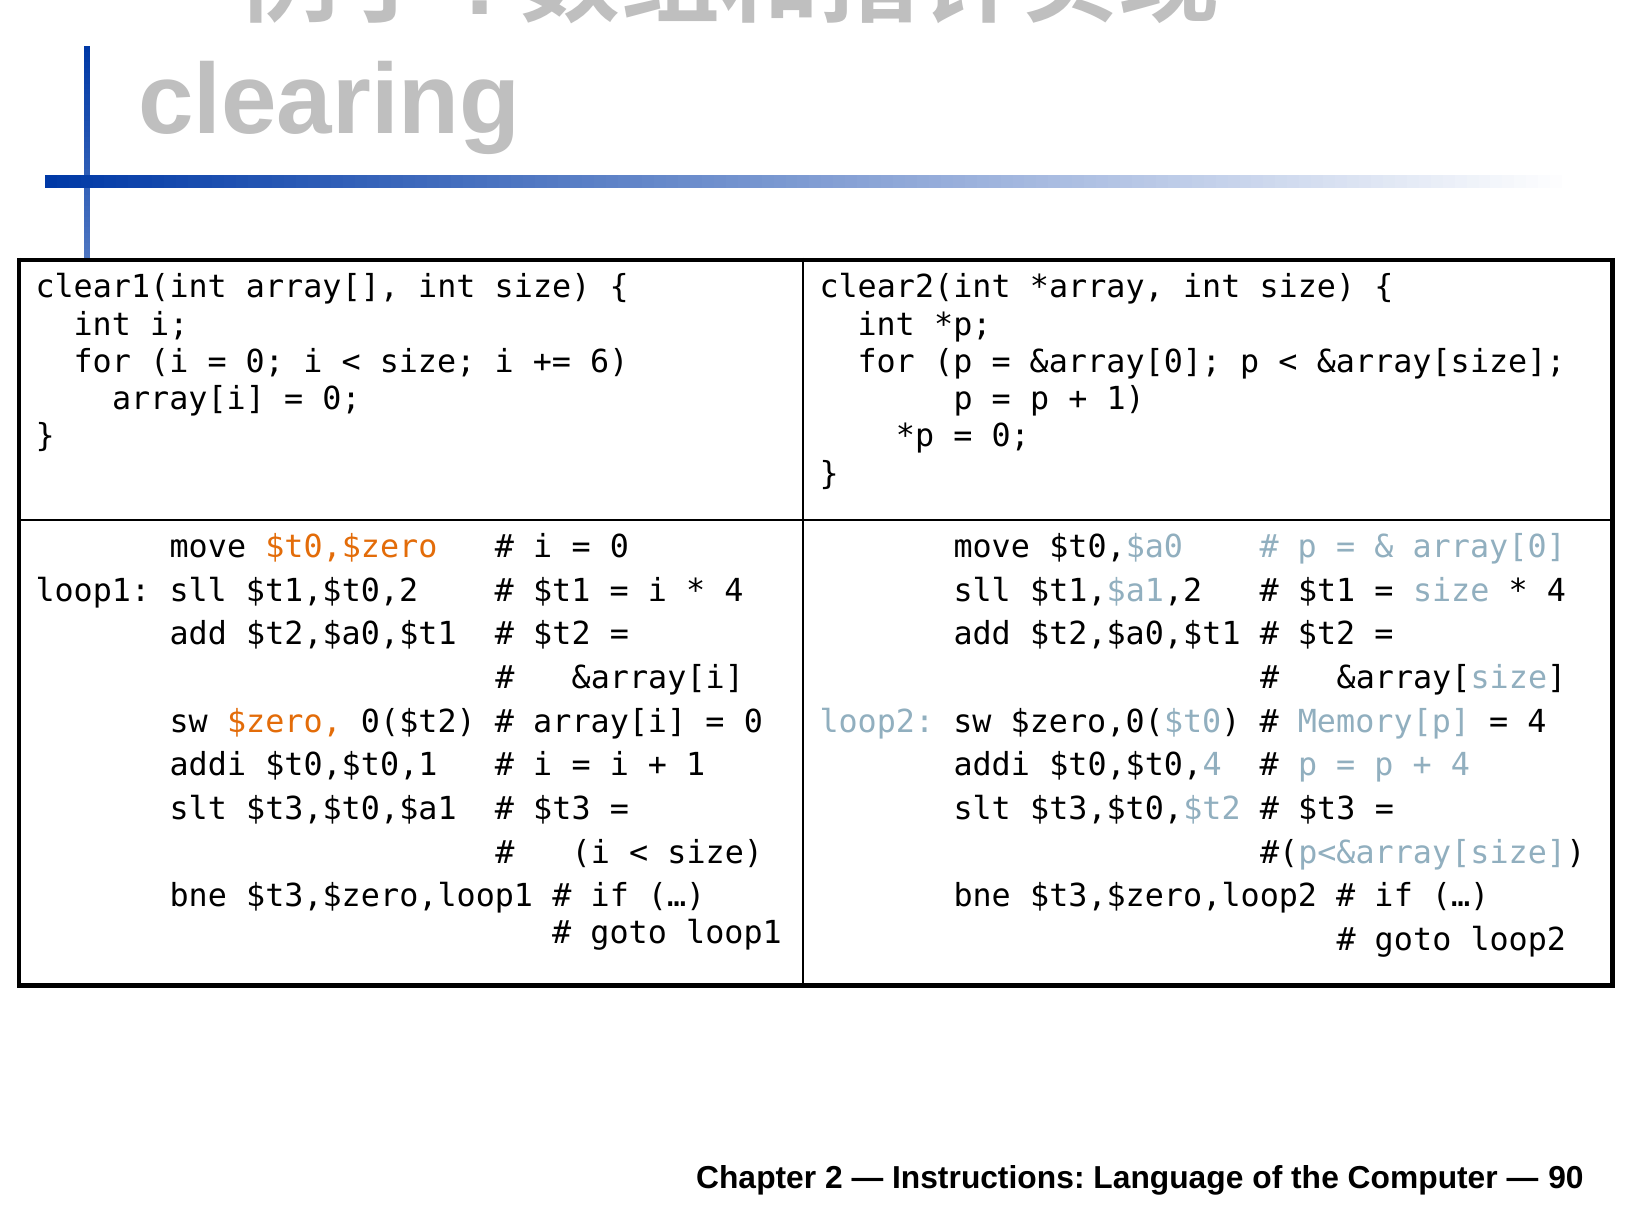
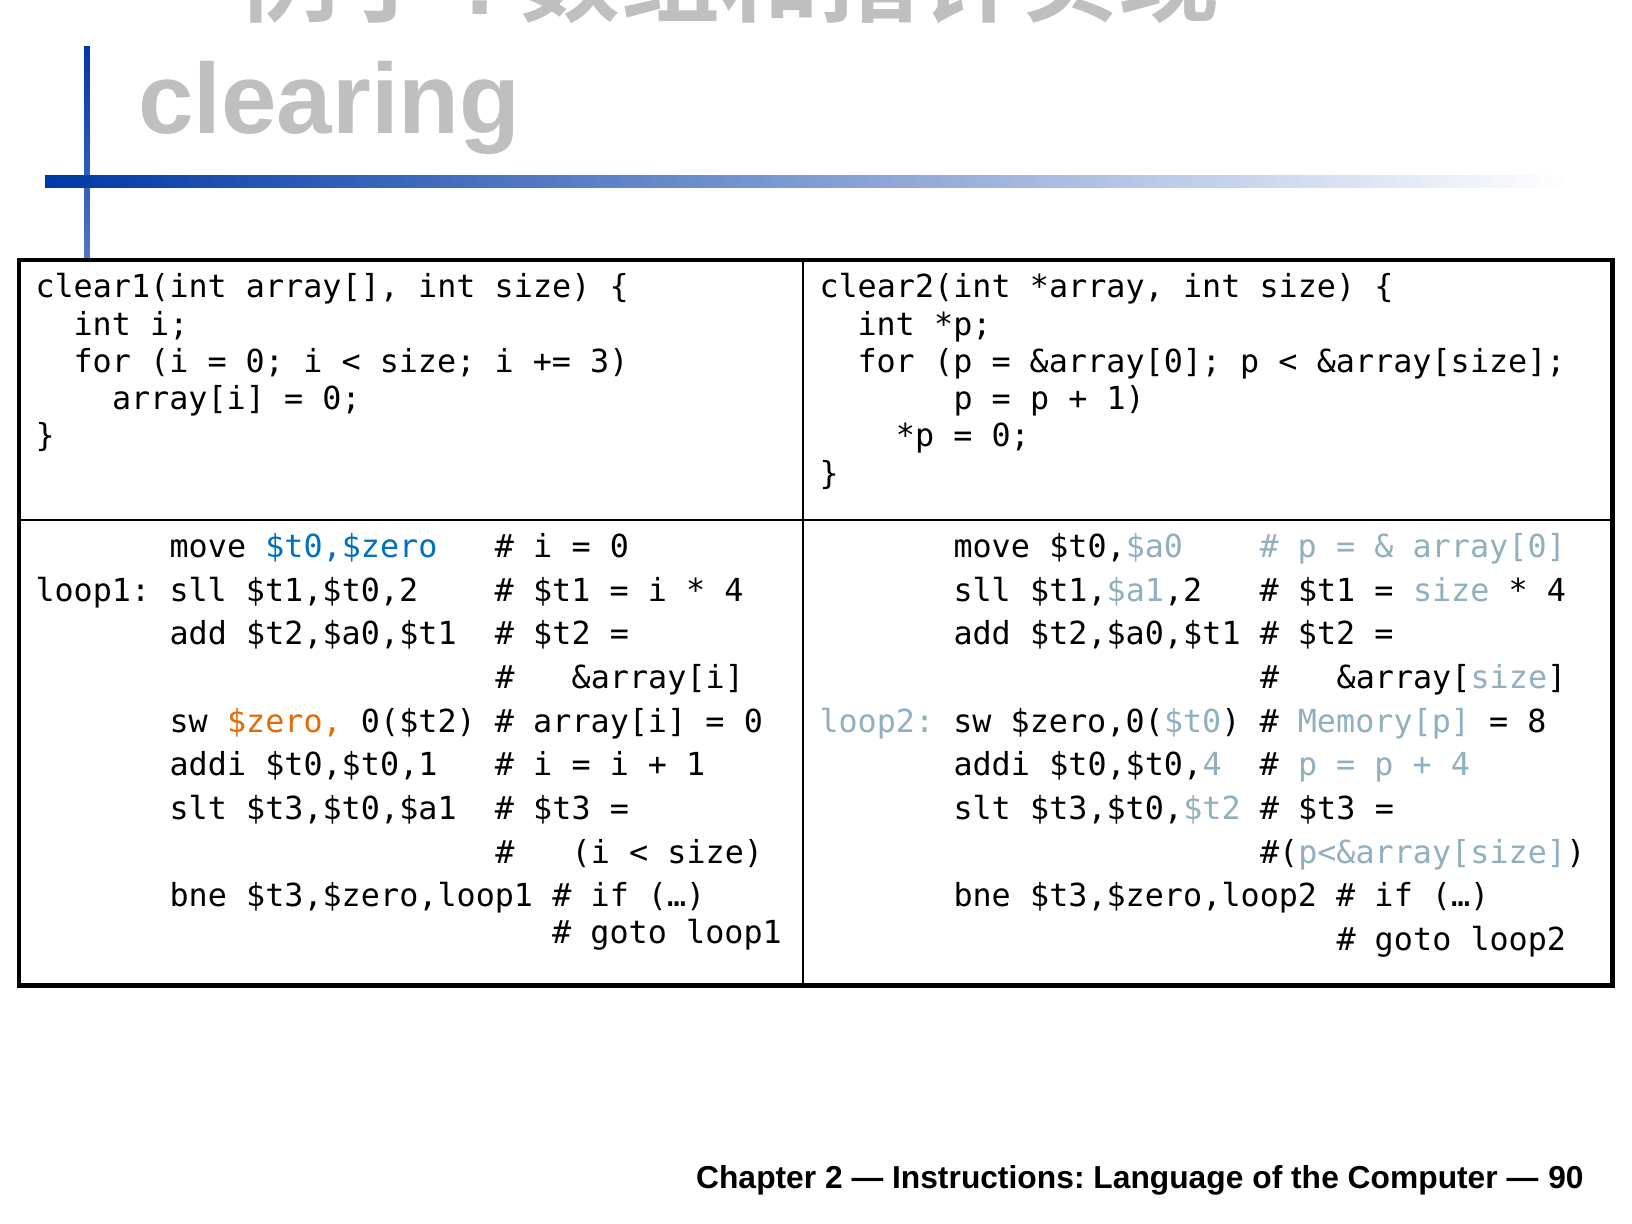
6: 6 -> 3 (609, 362)
$t0,$zero colour: orange -> blue (351, 547)
4: 4 -> 8 (1537, 722)
